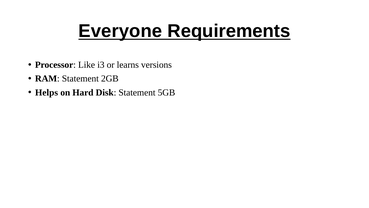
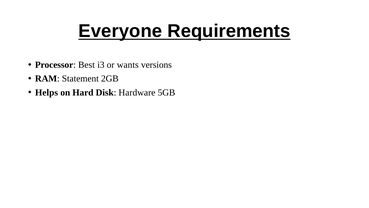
Like: Like -> Best (87, 65)
learns: learns -> wants (128, 65)
Disk Statement: Statement -> Hardware (137, 92)
